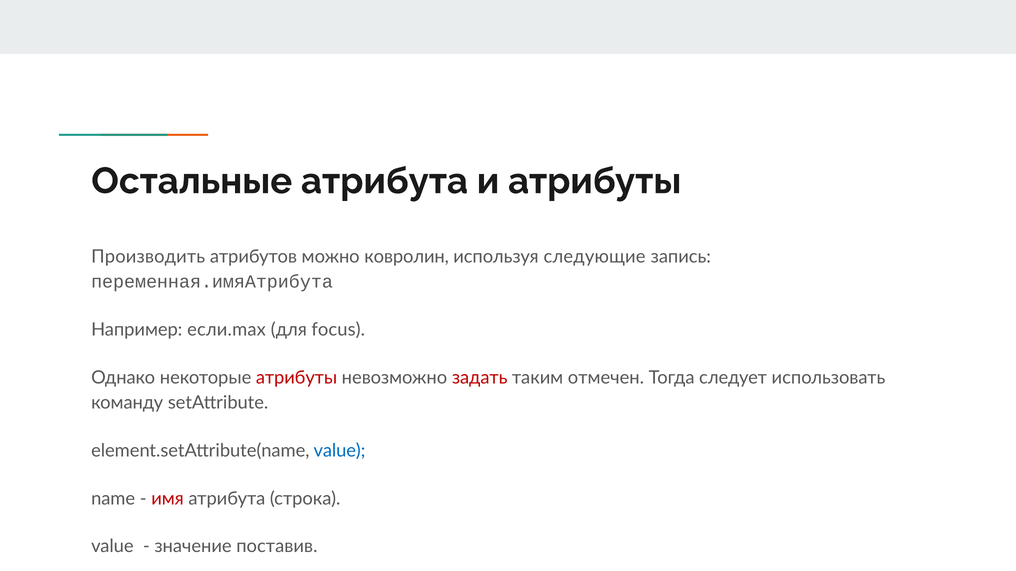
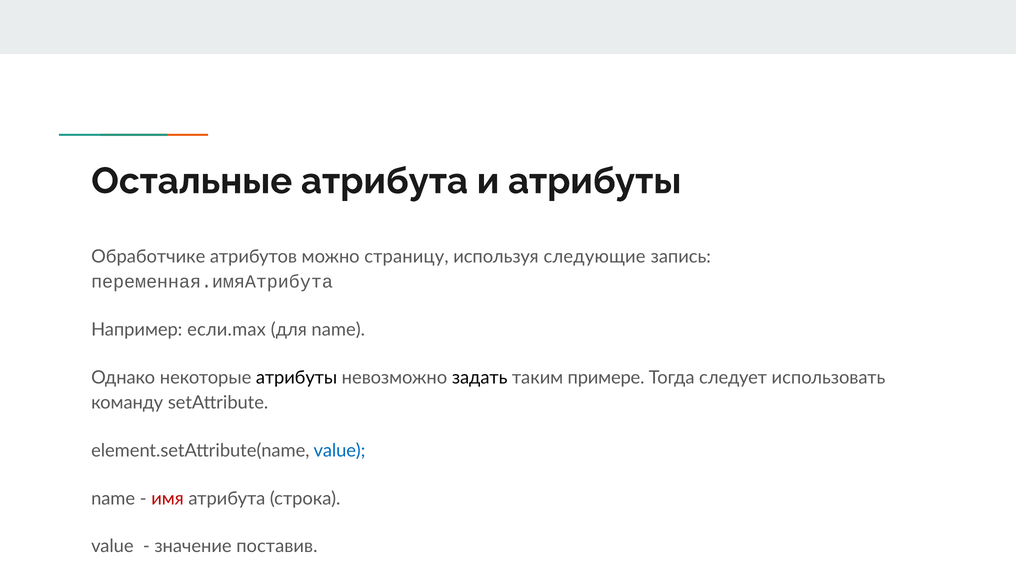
Производить: Производить -> Обработчике (148, 257)
ковролин: ковролин -> страницу (406, 257)
для focus: focus -> name (338, 330)
атрибуты colour: red -> black (297, 378)
задать colour: red -> black (480, 378)
отмечен: отмечен -> примере (606, 378)
